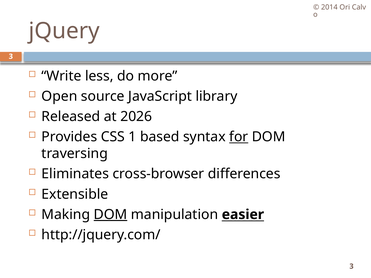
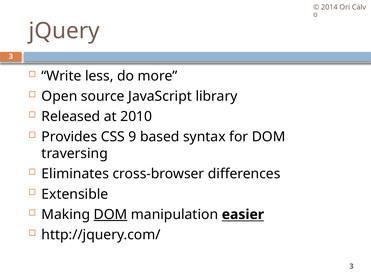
2026: 2026 -> 2010 (136, 117)
1: 1 -> 9 (132, 137)
for underline: present -> none (239, 137)
